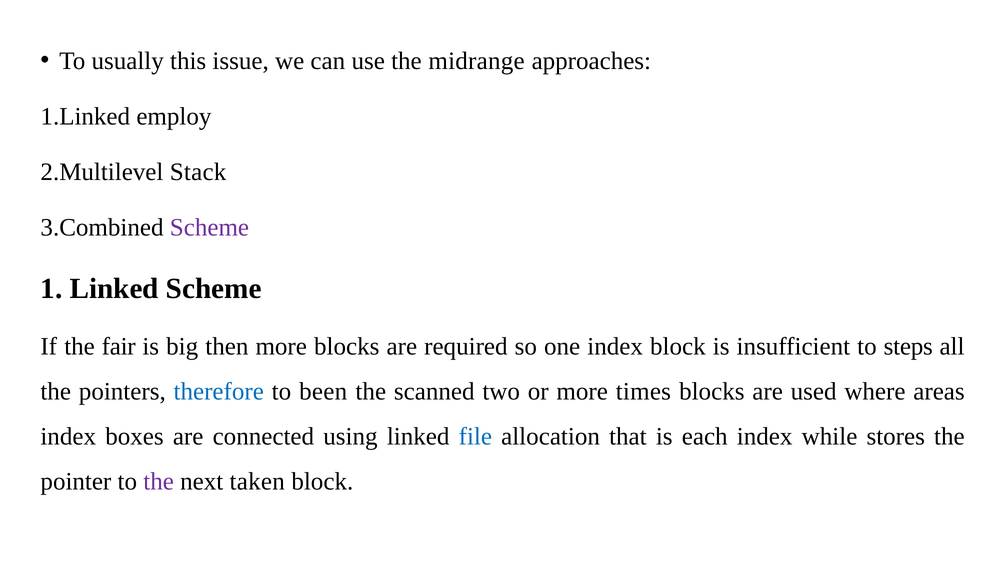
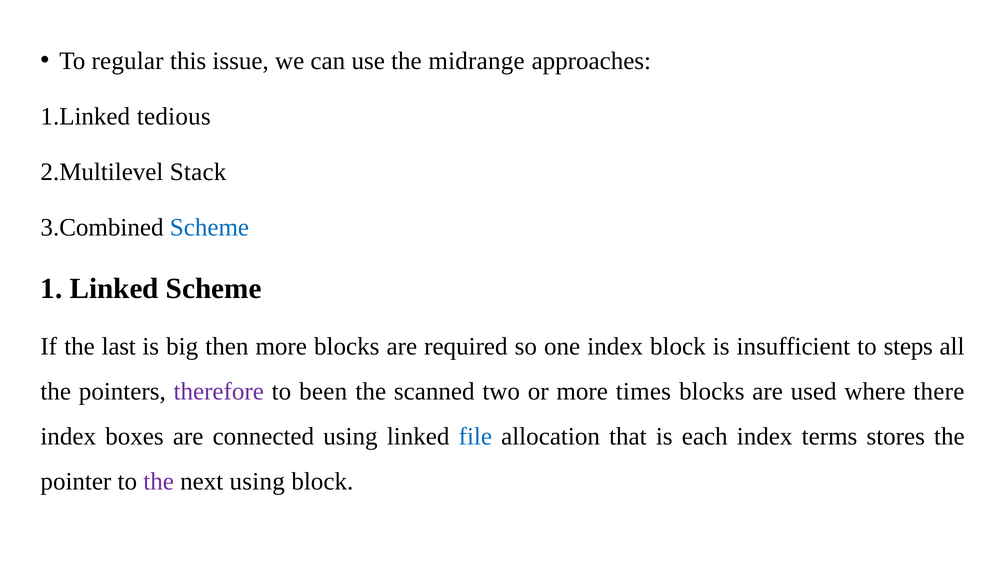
usually: usually -> regular (128, 61)
employ: employ -> tedious (174, 116)
Scheme colour: purple -> blue (209, 227)
fair: fair -> last (119, 346)
therefore colour: blue -> purple (219, 391)
areas: areas -> there (939, 391)
while: while -> terms (830, 436)
next taken: taken -> using (257, 481)
